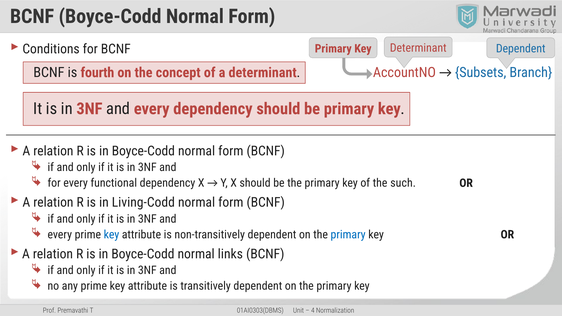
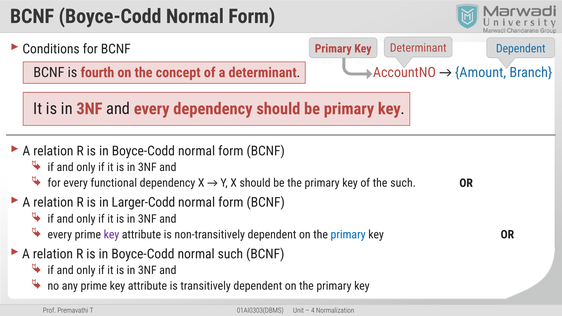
Subsets: Subsets -> Amount (481, 73)
Living-Codd: Living-Codd -> Larger-Codd (143, 203)
key colour: blue -> purple (111, 235)
normal links: links -> such (230, 254)
